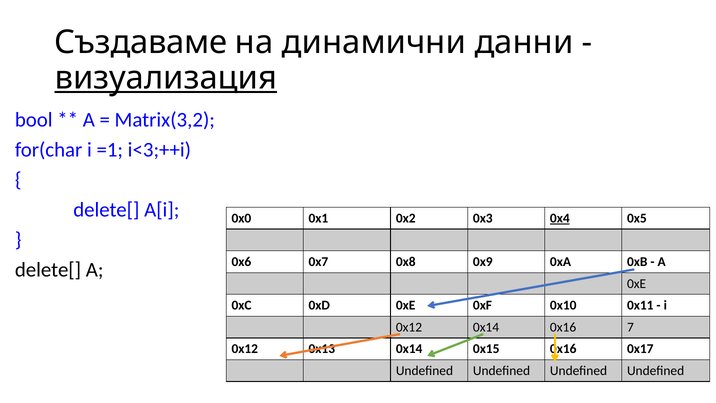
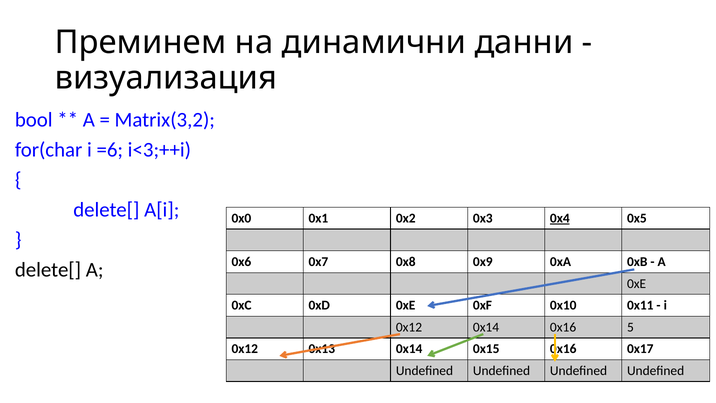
Създаваме: Създаваме -> Преминем (140, 42)
визуализация underline: present -> none (166, 78)
=1: =1 -> =6 (110, 150)
7: 7 -> 5 (630, 327)
